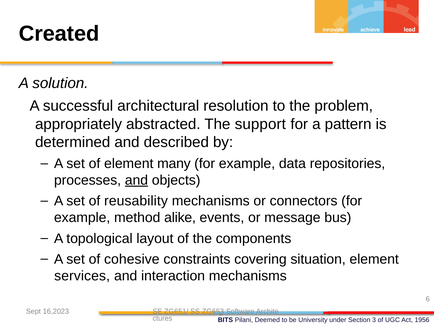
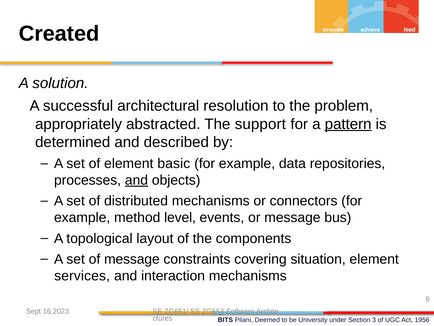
pattern underline: none -> present (348, 124)
many: many -> basic (174, 163)
reusability: reusability -> distributed (136, 201)
alike: alike -> level (180, 217)
of cohesive: cohesive -> message (132, 259)
